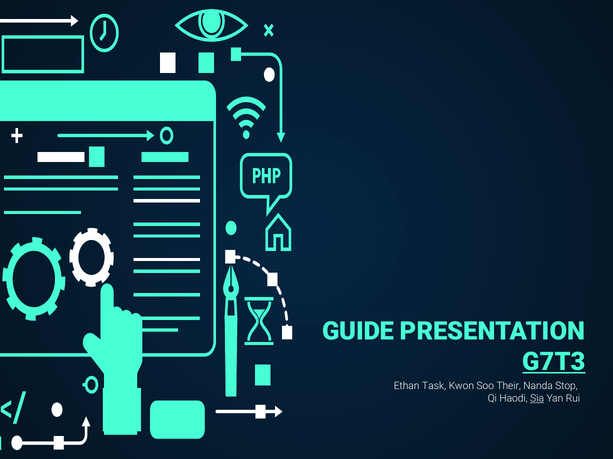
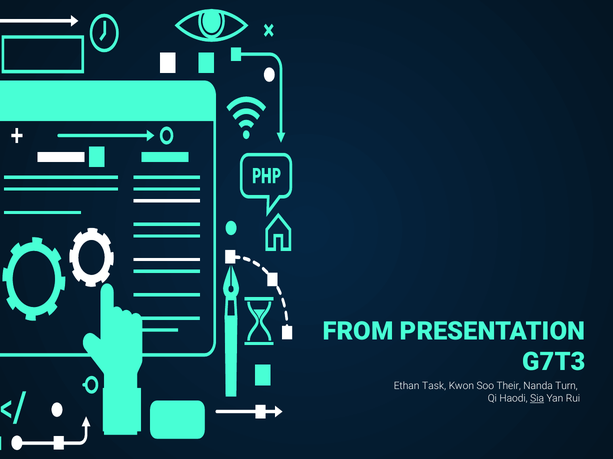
GUIDE: GUIDE -> FROM (358, 332)
G7T3 underline: present -> none (554, 363)
Stop: Stop -> Turn (566, 387)
